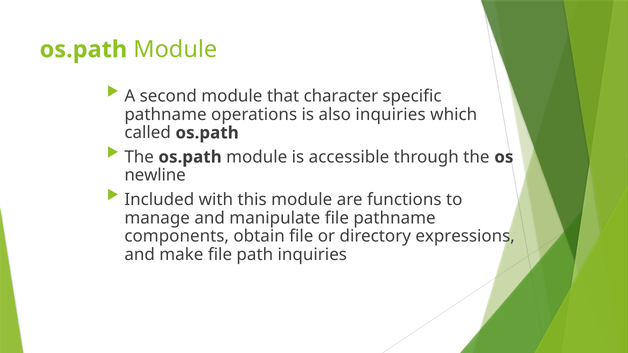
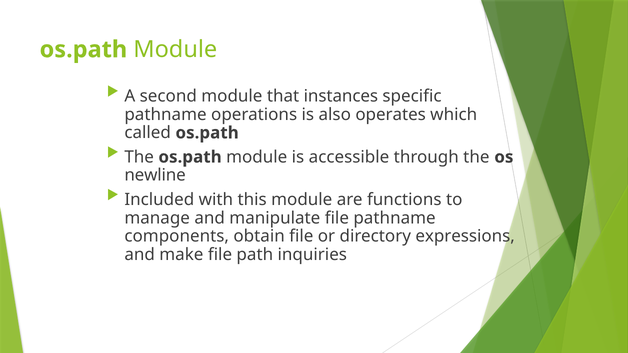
character: character -> instances (341, 96)
also inquiries: inquiries -> operates (391, 115)
